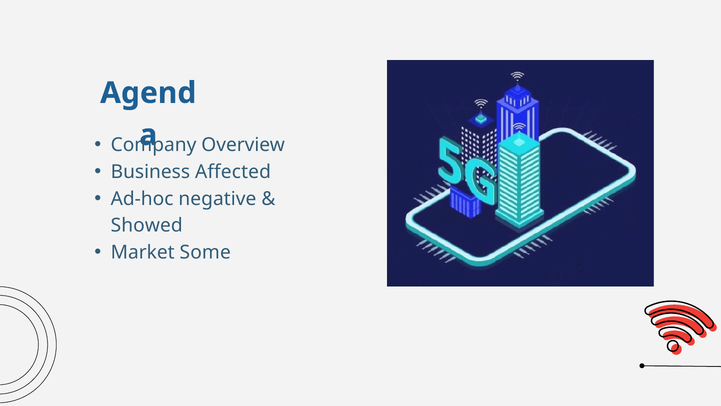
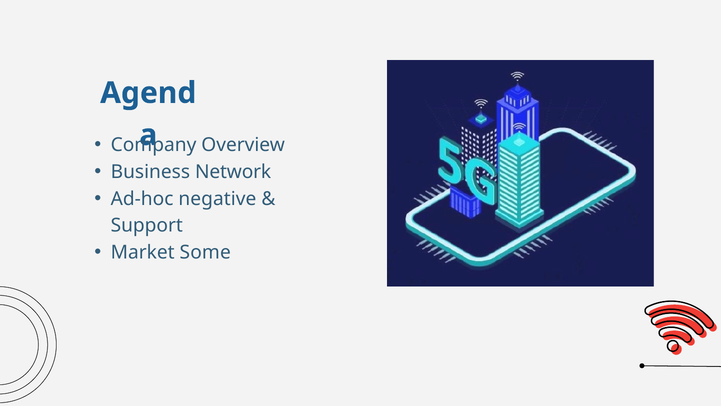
Affected: Affected -> Network (233, 172)
Showed: Showed -> Support (147, 225)
